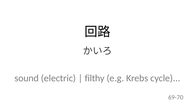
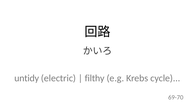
sound: sound -> untidy (27, 79)
